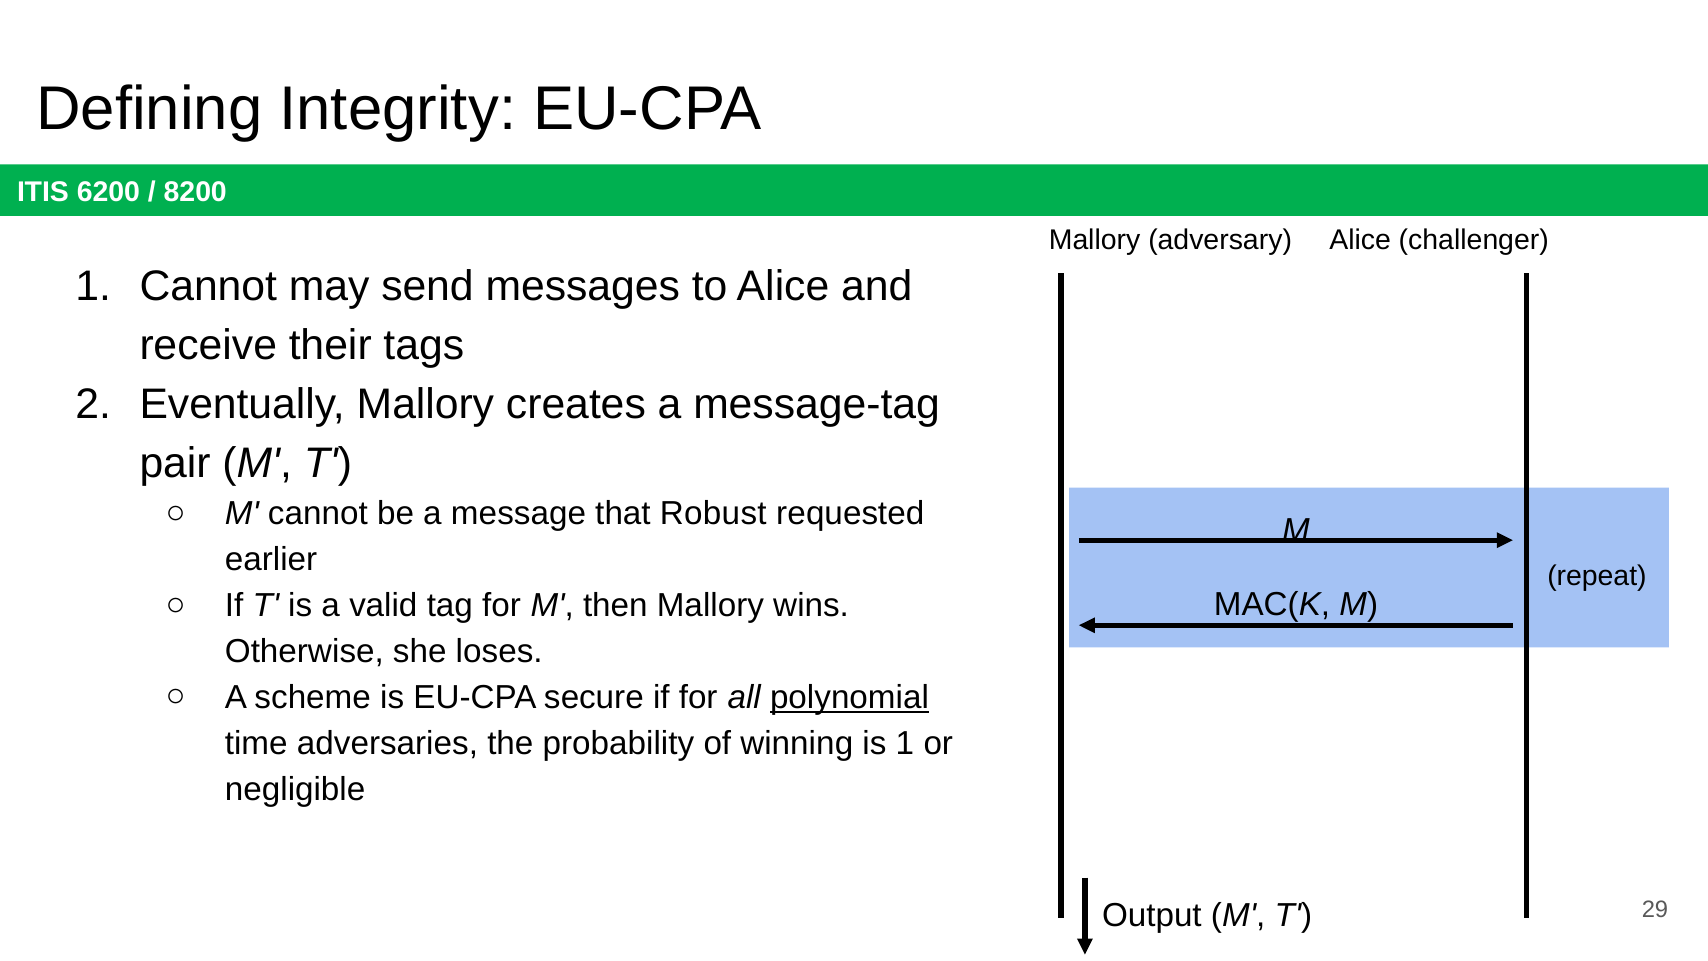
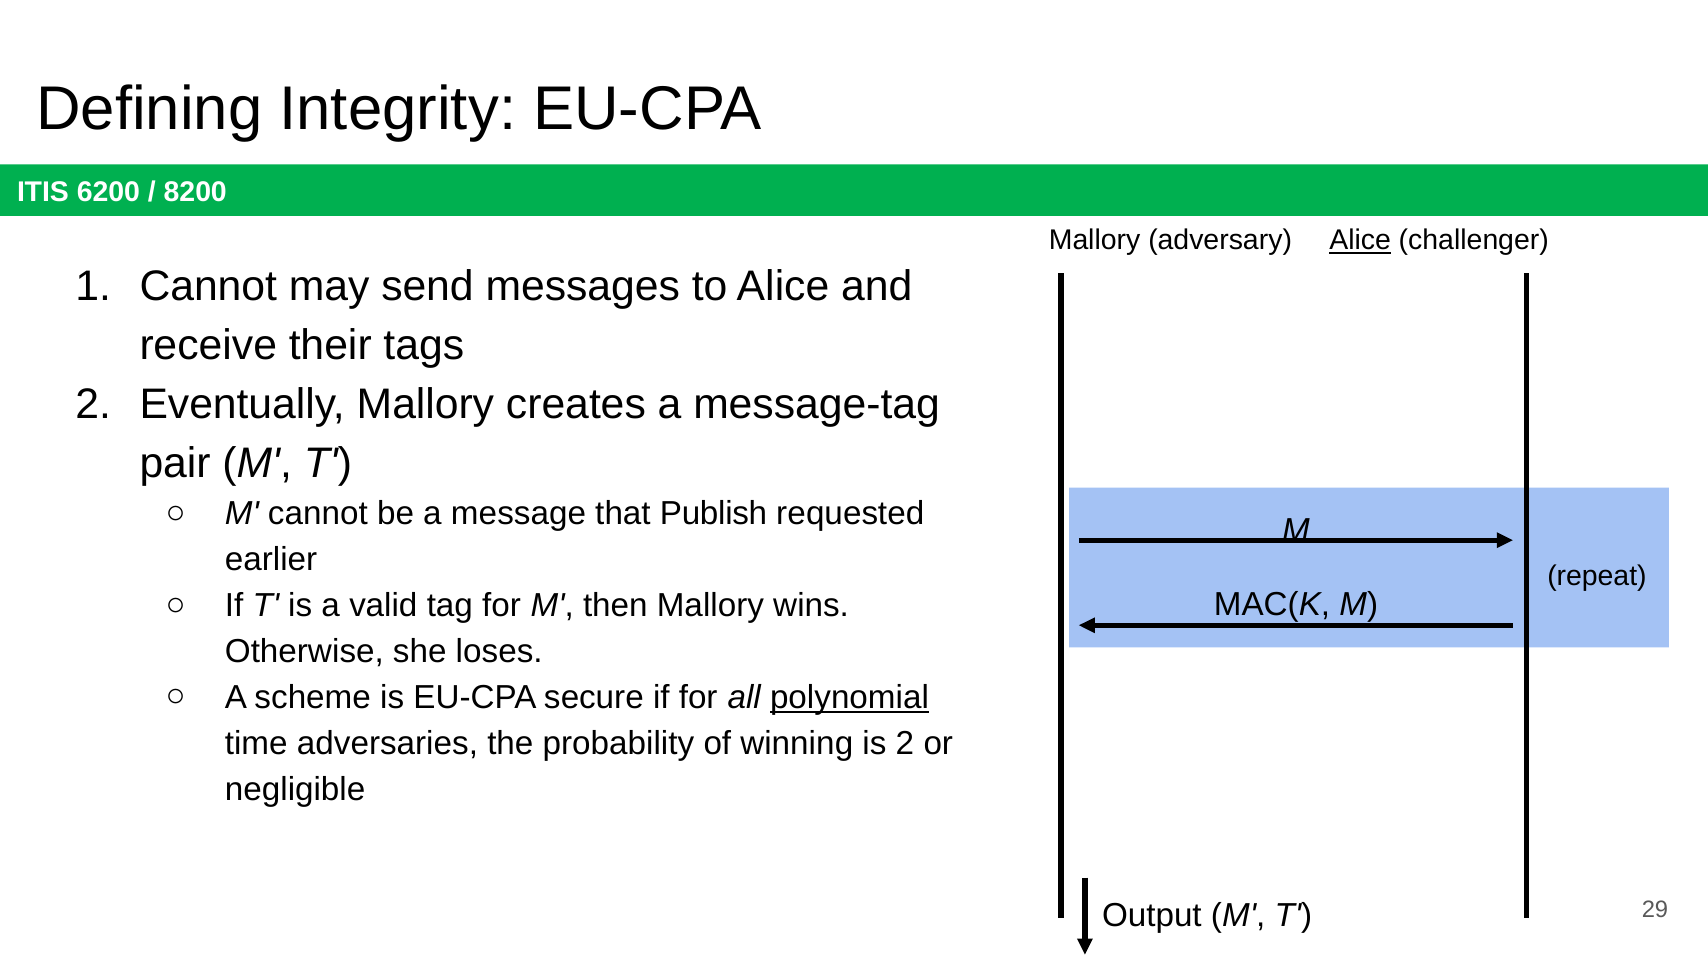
Alice underline: none -> present (1360, 240)
Robust: Robust -> Publish (714, 514)
is 1: 1 -> 2 (905, 744)
